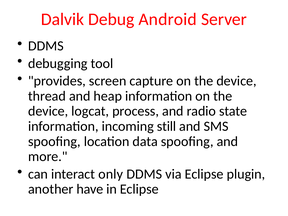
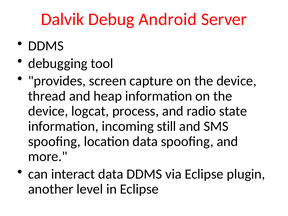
interact only: only -> data (111, 174)
have: have -> level (90, 189)
